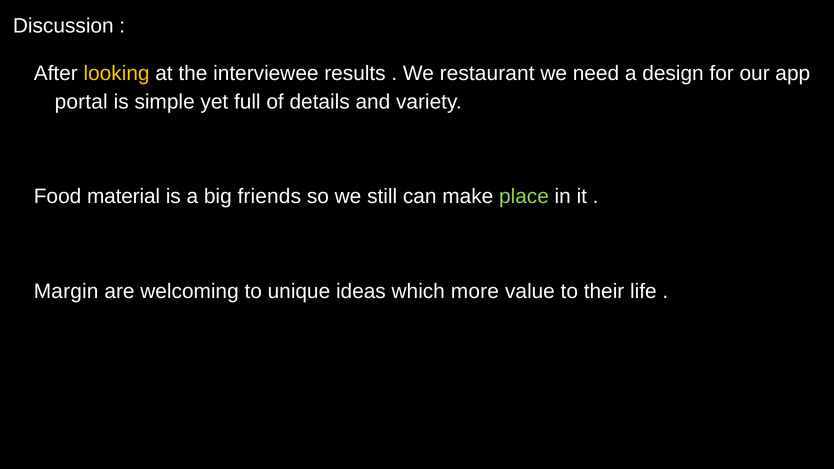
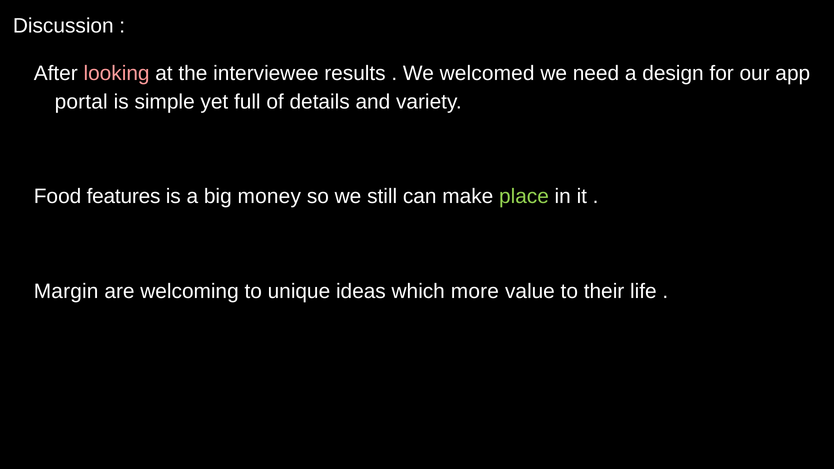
looking colour: yellow -> pink (117, 73)
restaurant: restaurant -> welcomed (487, 73)
material: material -> features (124, 197)
friends: friends -> money (269, 197)
